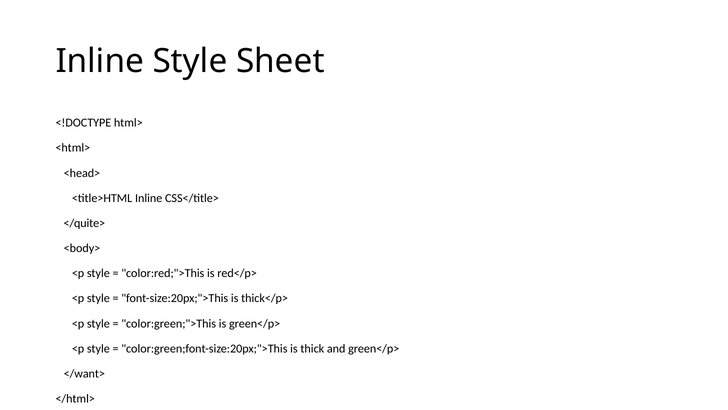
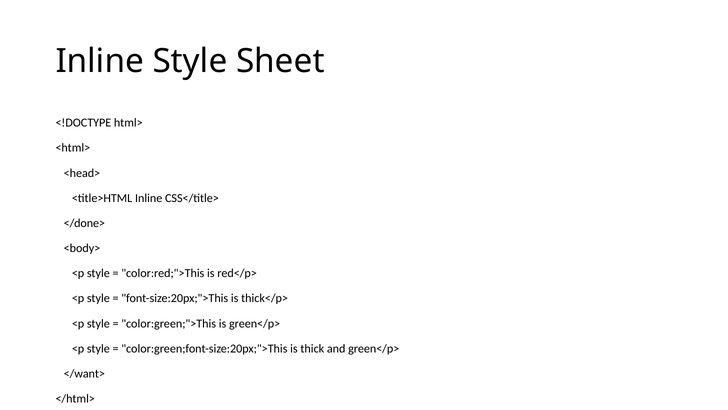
</quite>: </quite> -> </done> (84, 223)
